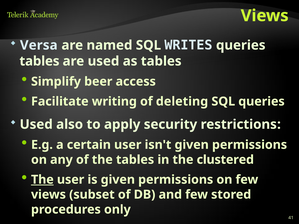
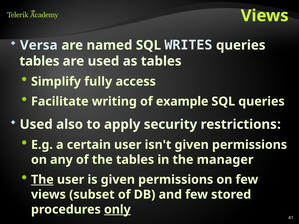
beer: beer -> fully (98, 82)
deleting: deleting -> example (182, 102)
clustered: clustered -> manager (225, 160)
only underline: none -> present (117, 210)
